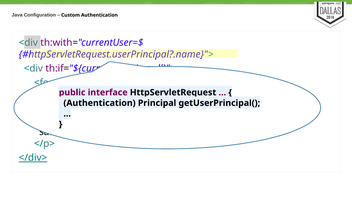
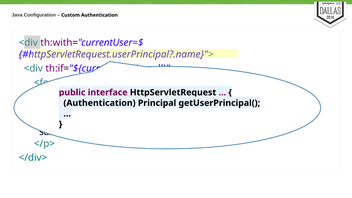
</div> underline: present -> none (33, 158)
